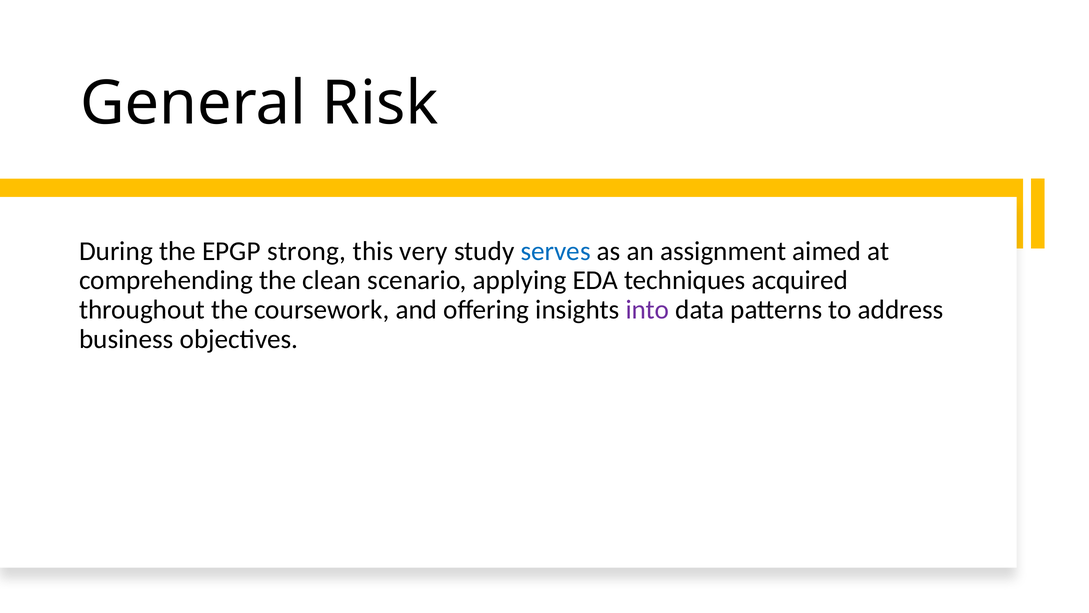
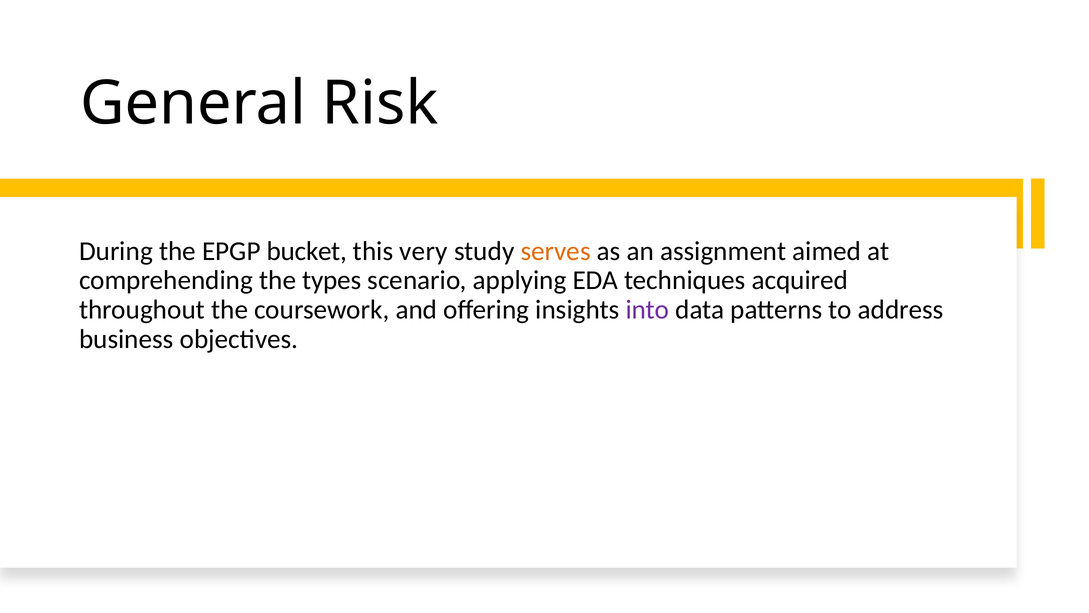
strong: strong -> bucket (307, 251)
serves colour: blue -> orange (556, 251)
clean: clean -> types (332, 280)
